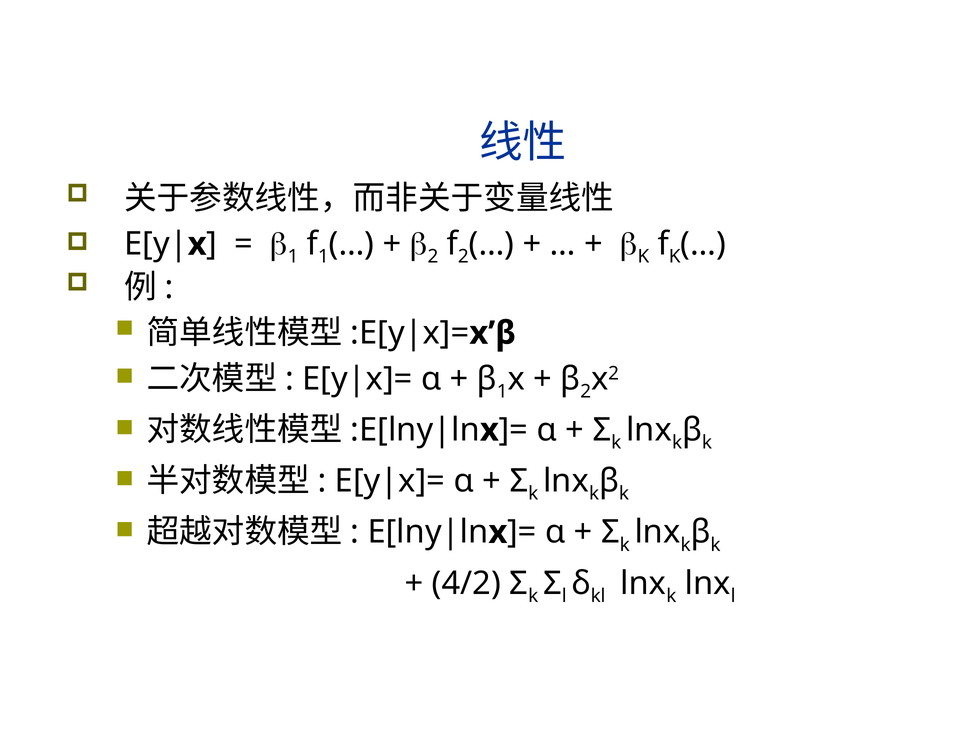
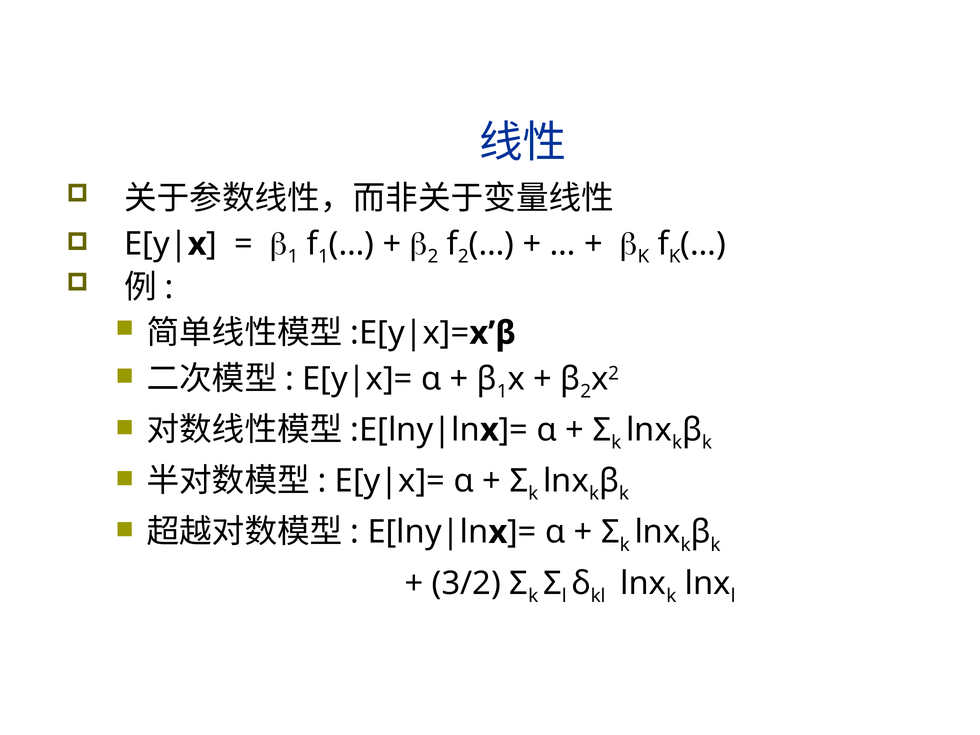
4/2: 4/2 -> 3/2 (466, 583)
